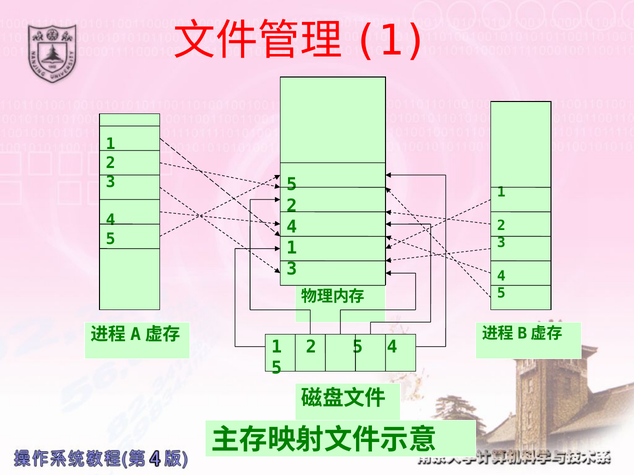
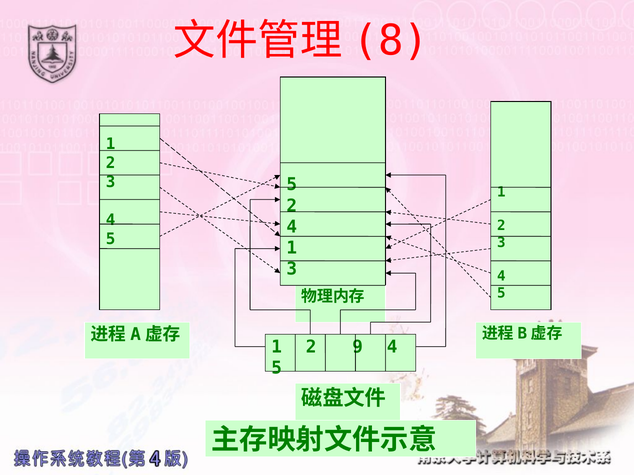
1: 1 -> 8 (391, 41)
2 5: 5 -> 9 (358, 347)
